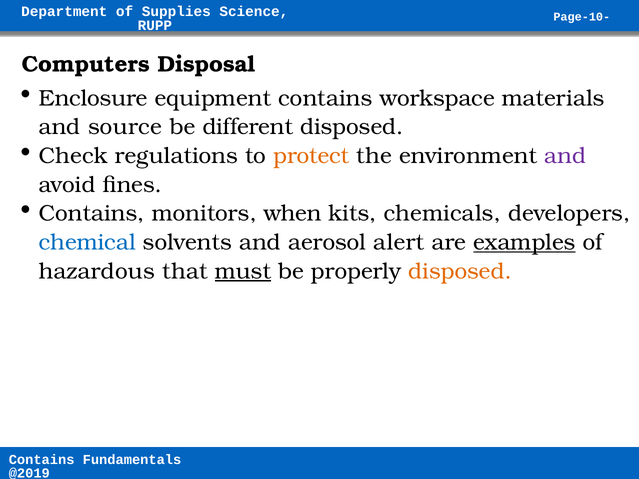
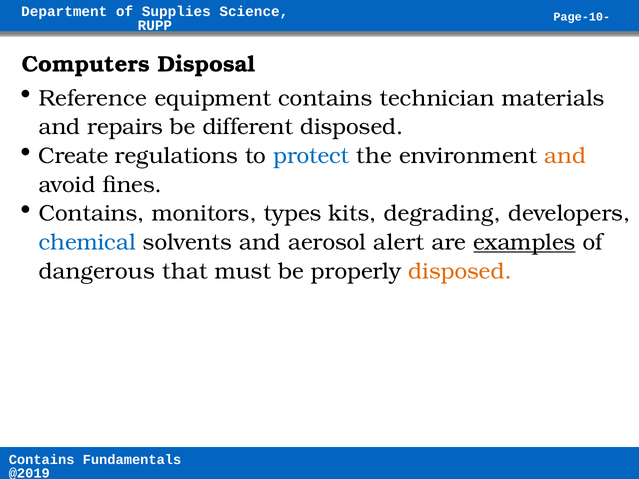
Enclosure: Enclosure -> Reference (93, 98)
workspace: workspace -> technician (437, 98)
source: source -> repairs (125, 127)
Check: Check -> Create (73, 156)
protect colour: orange -> blue (311, 156)
and colour: purple -> orange (565, 156)
when: when -> types (293, 214)
chemicals: chemicals -> degrading (442, 214)
hazardous: hazardous -> dangerous (97, 271)
must underline: present -> none (243, 271)
